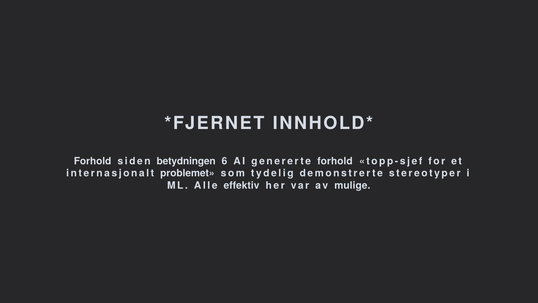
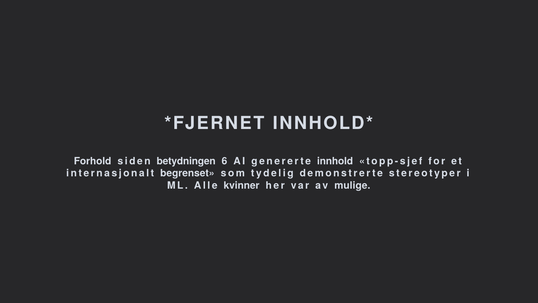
genererte forhold: forhold -> innhold (335, 161)
problemet: problemet -> begrenset (187, 173)
effektiv: effektiv -> kvinner (242, 185)
